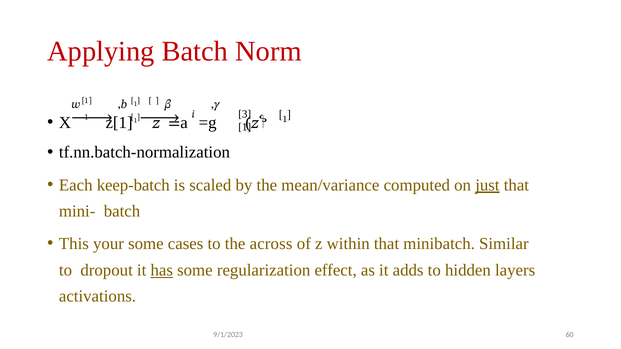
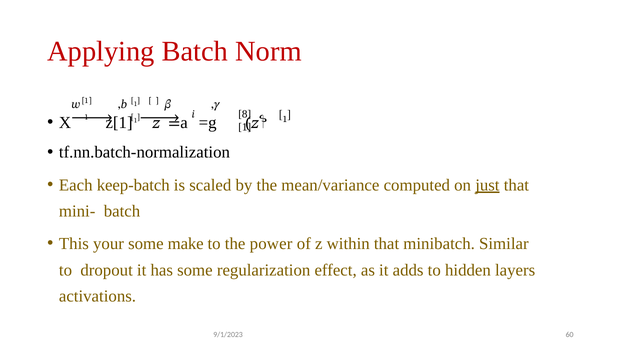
3: 3 -> 8 (245, 114)
cases: cases -> make (186, 244)
across: across -> power (271, 244)
has underline: present -> none (162, 270)
